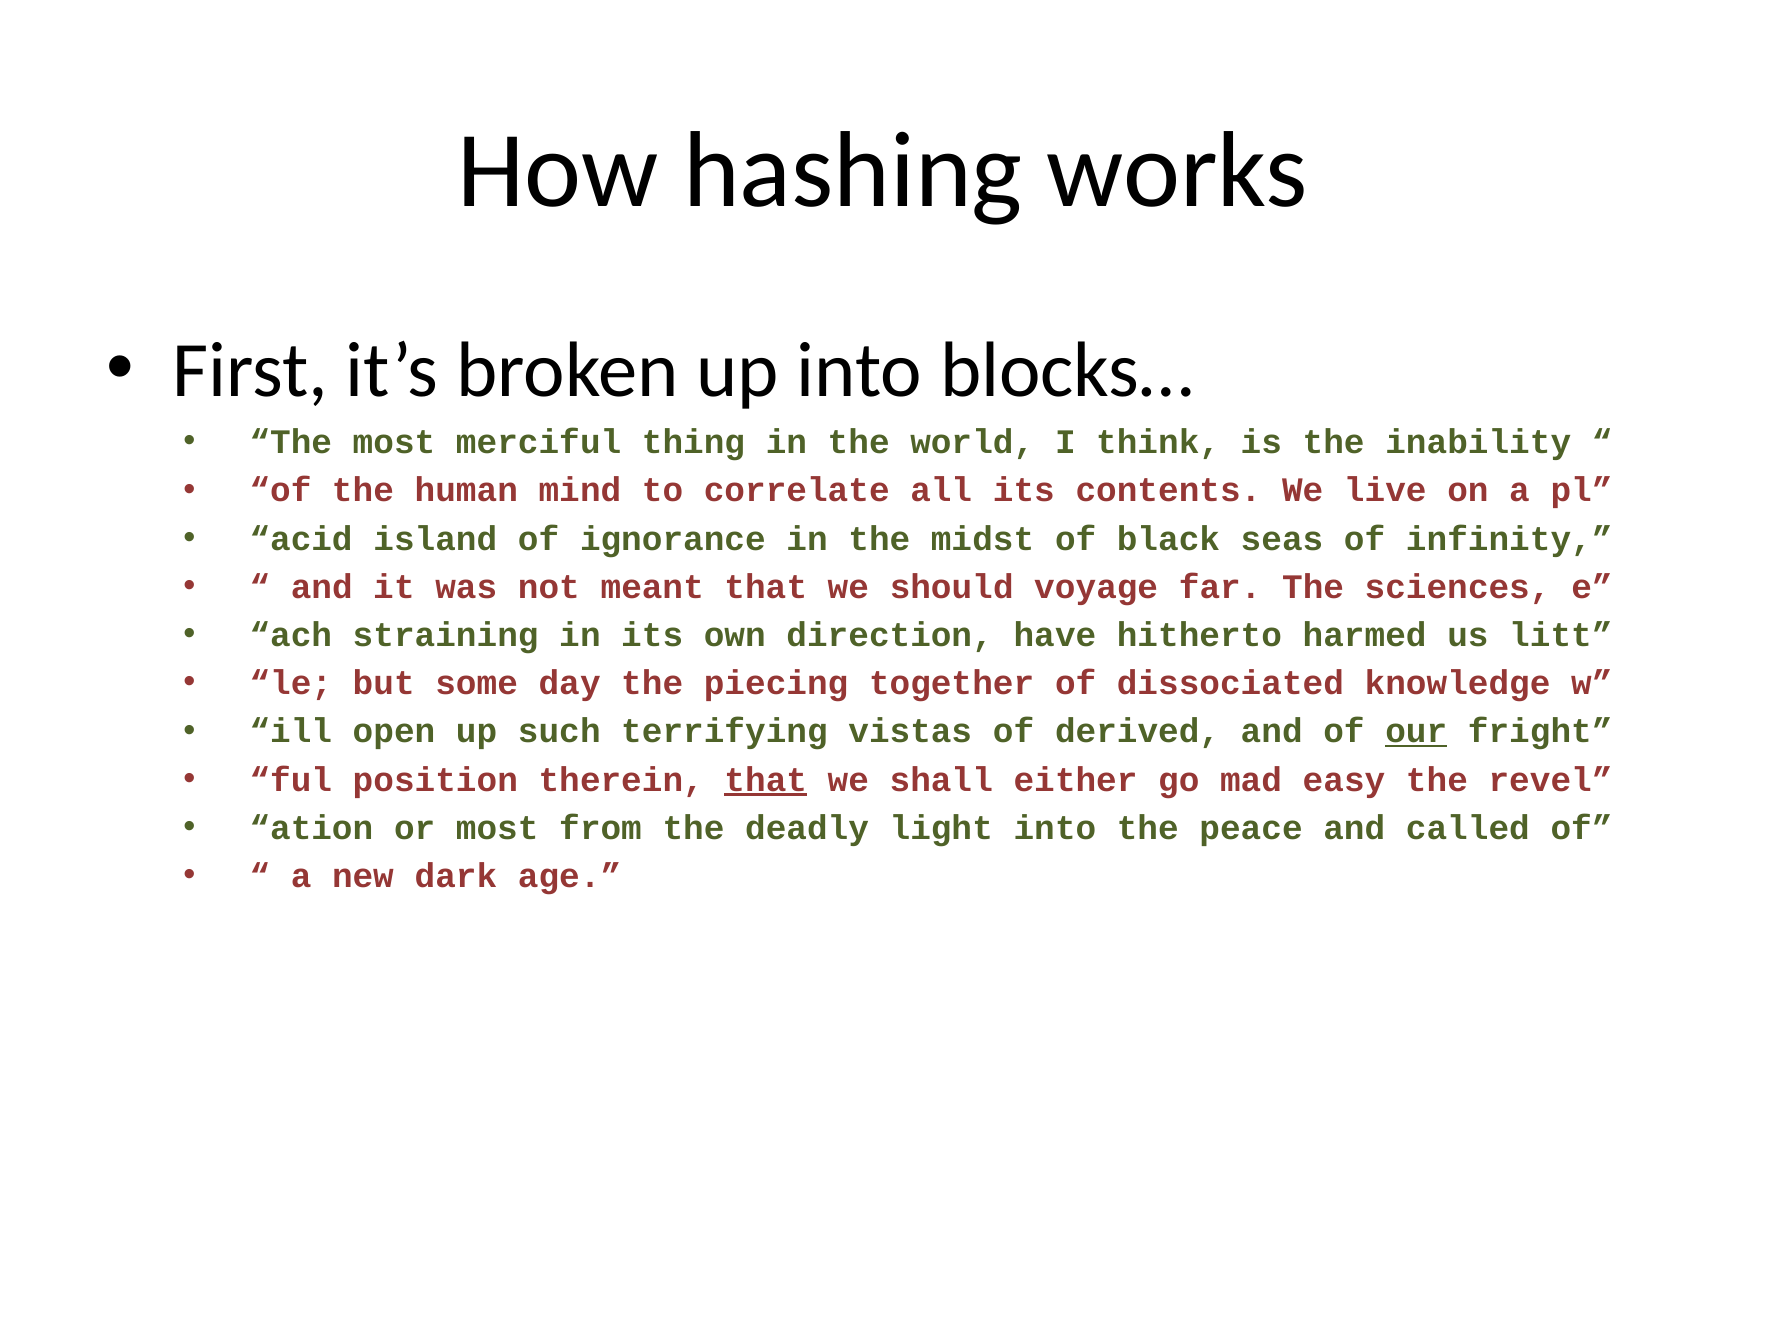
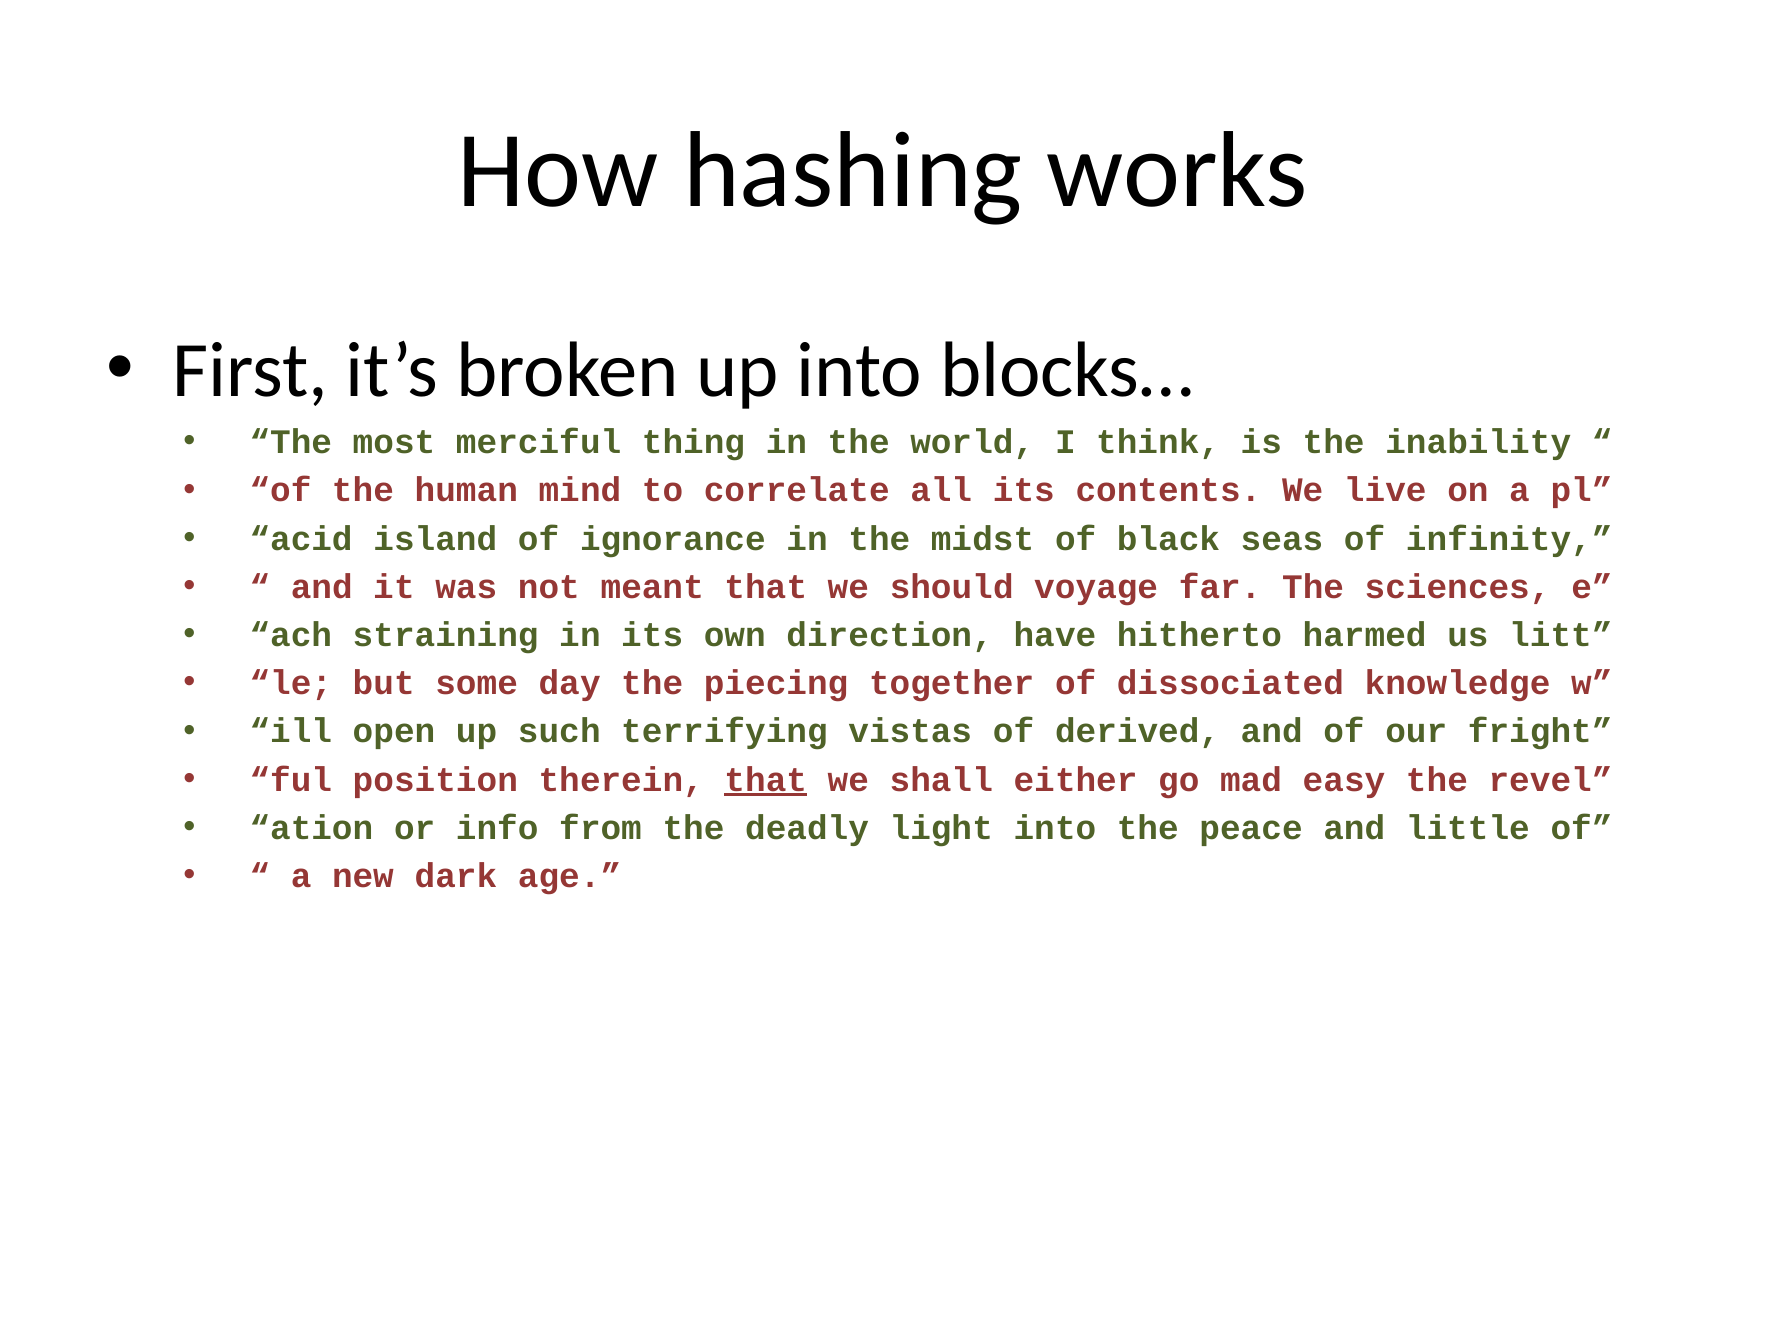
our underline: present -> none (1416, 732)
or most: most -> info (497, 828)
called: called -> little (1468, 828)
